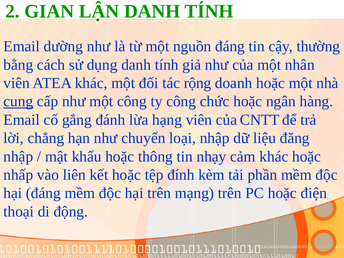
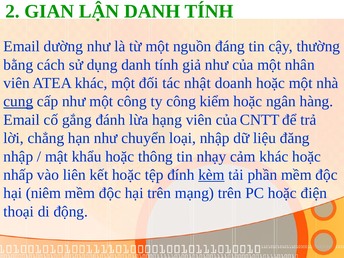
rộng: rộng -> nhật (197, 83)
chức: chức -> kiểm (215, 101)
kèm underline: none -> present (211, 175)
hại đáng: đáng -> niêm (43, 193)
